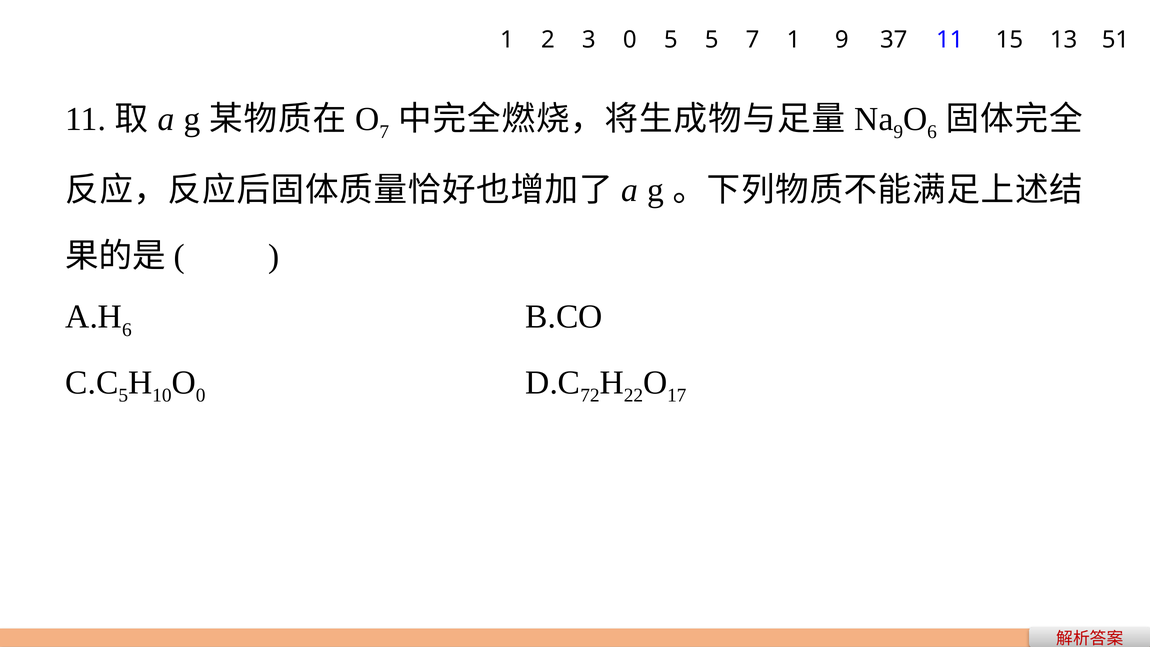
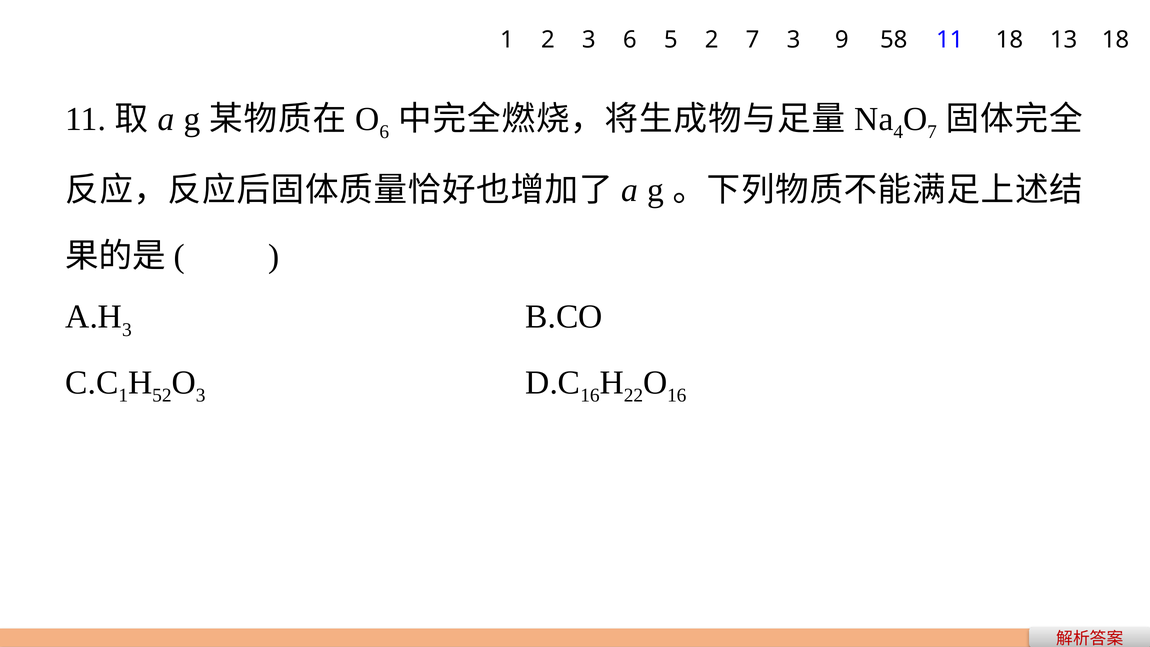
3 0: 0 -> 6 (630, 40)
5 5: 5 -> 2 (712, 40)
7 1: 1 -> 3 (794, 40)
37: 37 -> 58 (894, 40)
11 15: 15 -> 18 (1009, 40)
13 51: 51 -> 18 (1115, 40)
7: 7 -> 6 (384, 132)
9: 9 -> 4 (898, 132)
6: 6 -> 7 (932, 132)
6: 6 -> 3 (127, 330)
5: 5 -> 1 (123, 396)
10: 10 -> 52 (162, 396)
0: 0 -> 3 (201, 396)
72: 72 -> 16 (590, 396)
17: 17 -> 16 (677, 396)
